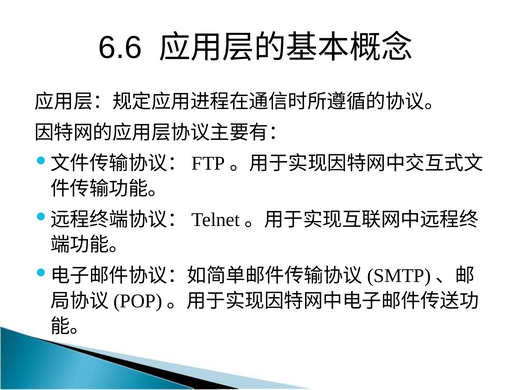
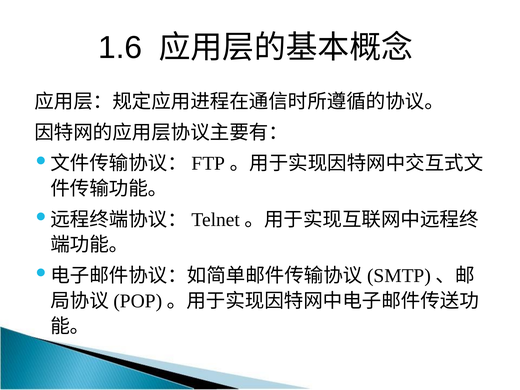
6.6: 6.6 -> 1.6 (120, 48)
